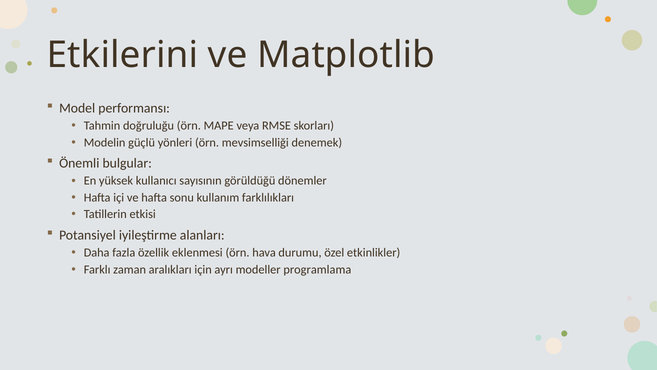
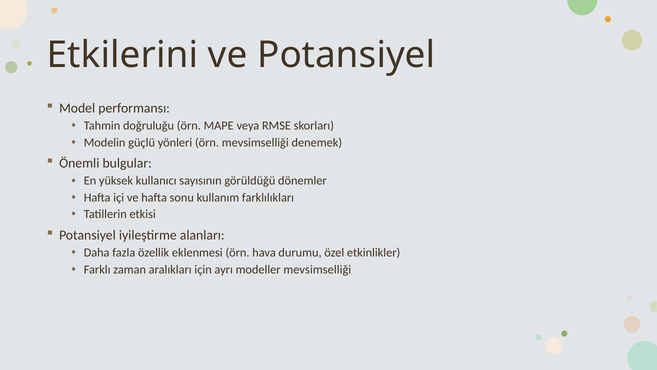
ve Matplotlib: Matplotlib -> Potansiyel (346, 55)
modeller programlama: programlama -> mevsimselliği (317, 269)
